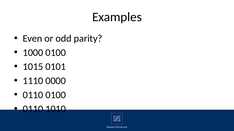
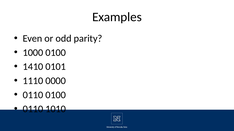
1015: 1015 -> 1410 (33, 67)
